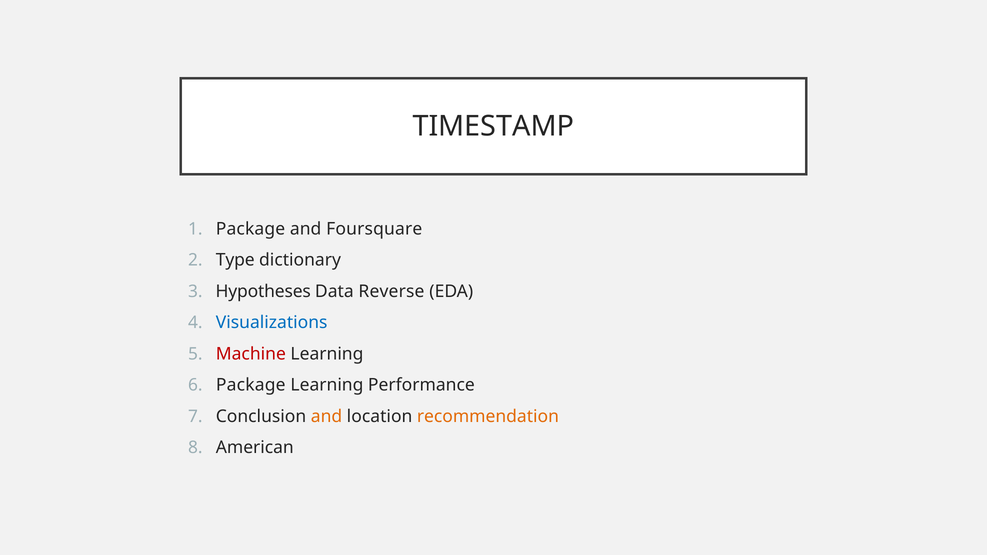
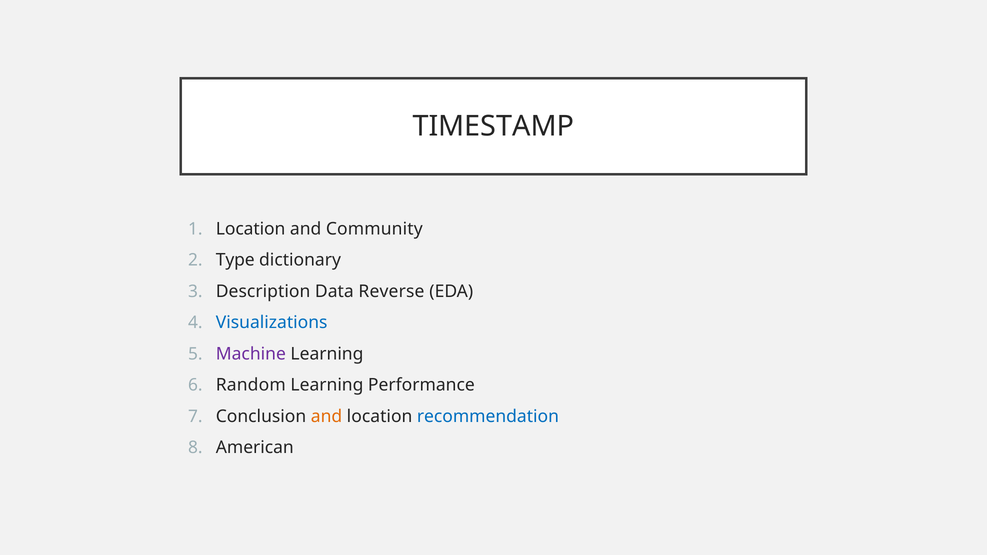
Package: Package -> Location (251, 229)
Foursquare: Foursquare -> Community (374, 229)
Hypotheses: Hypotheses -> Description (263, 292)
Machine colour: red -> purple (251, 354)
Package: Package -> Random (251, 385)
recommendation colour: orange -> blue (488, 417)
